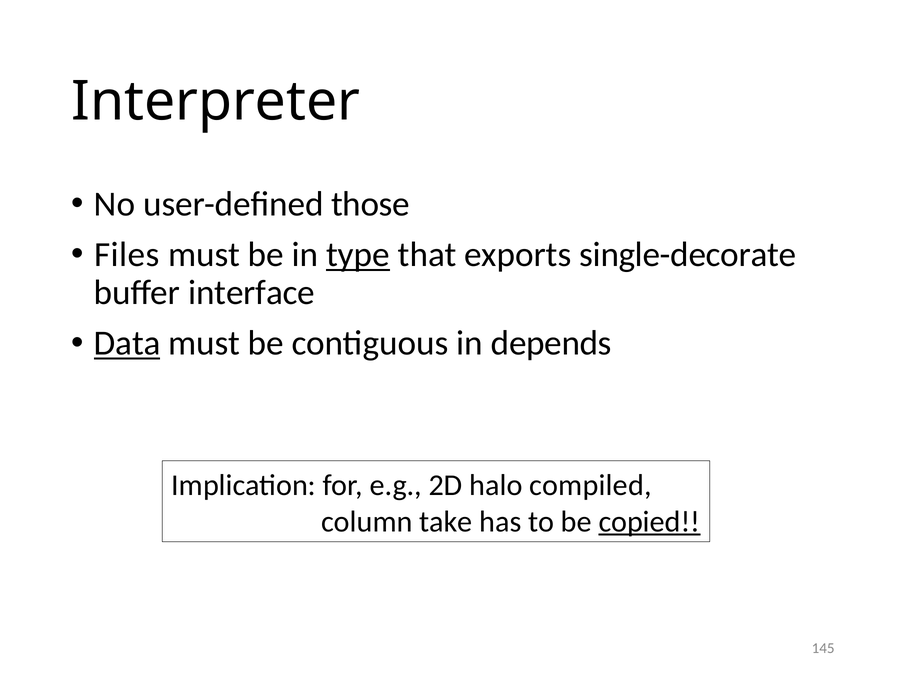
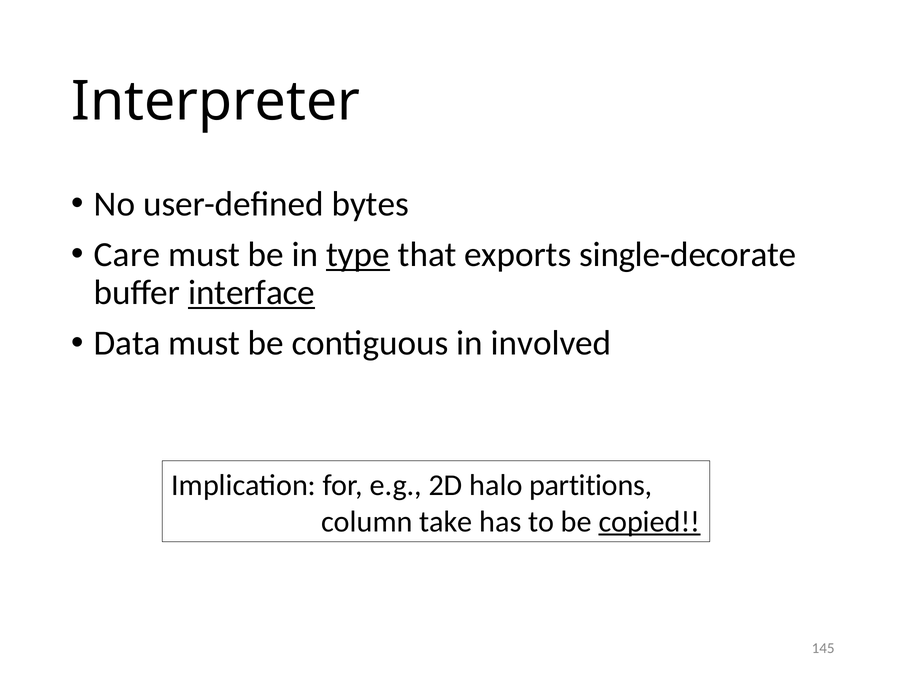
those: those -> bytes (370, 204)
Files: Files -> Care (127, 255)
interface underline: none -> present (252, 293)
Data underline: present -> none (127, 344)
depends: depends -> involved (551, 344)
compiled: compiled -> partitions (591, 486)
